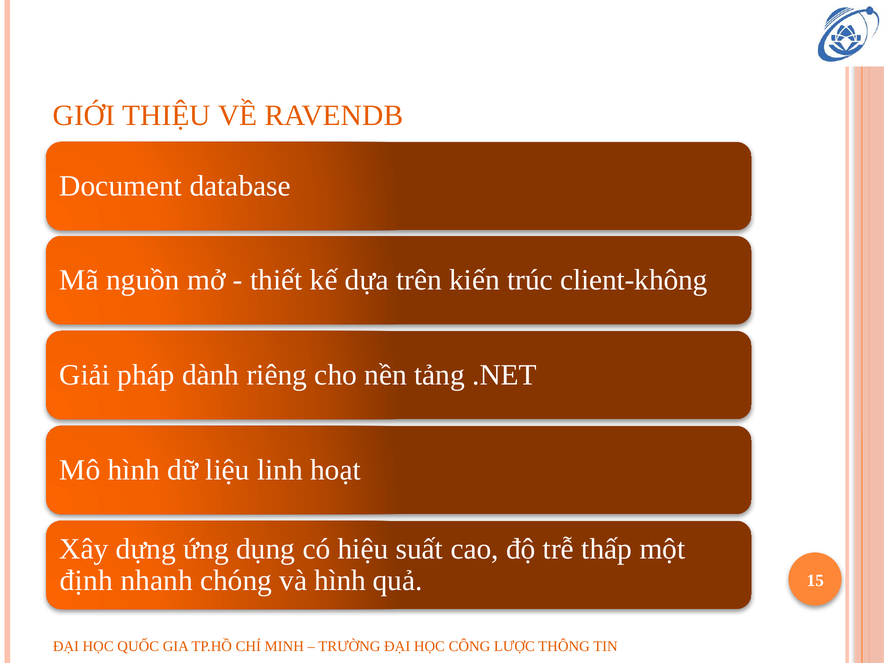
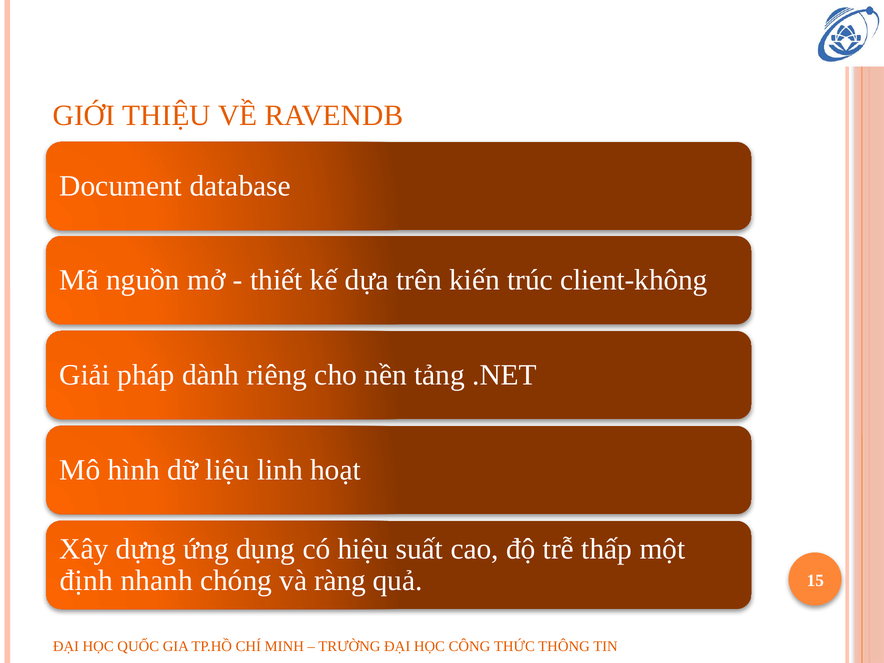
và hình: hình -> ràng (340, 581)
LƯỢC: LƯỢC -> THỨC (514, 646)
